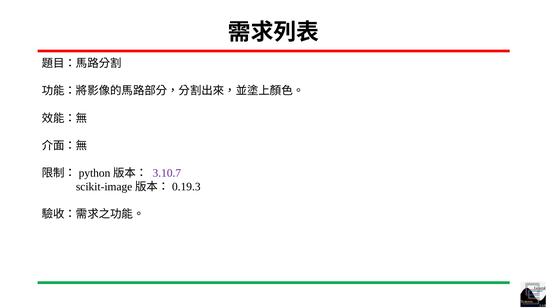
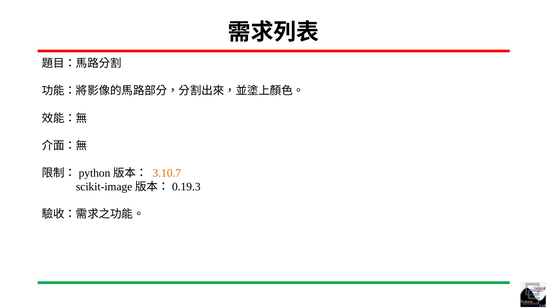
3.10.7 colour: purple -> orange (167, 173)
